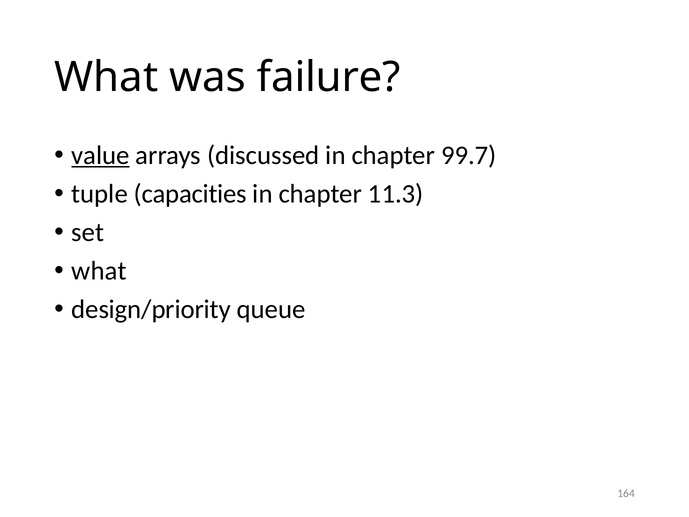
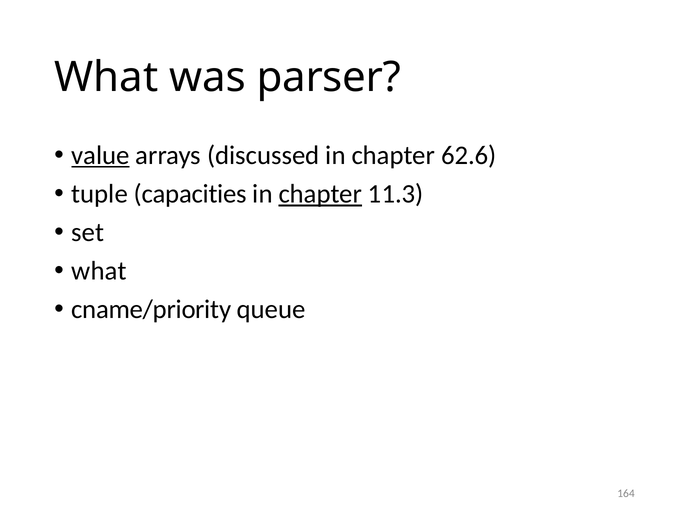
failure: failure -> parser (329, 77)
99.7: 99.7 -> 62.6 (469, 155)
chapter underline: none -> present (320, 194)
design/priority: design/priority -> cname/priority (151, 309)
